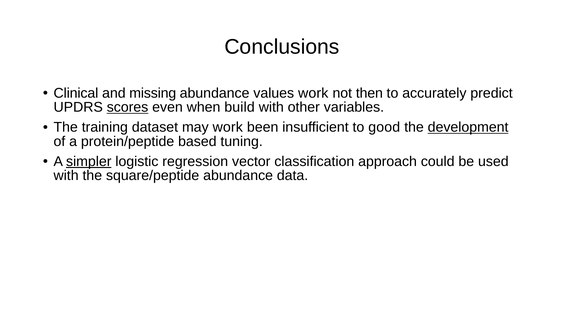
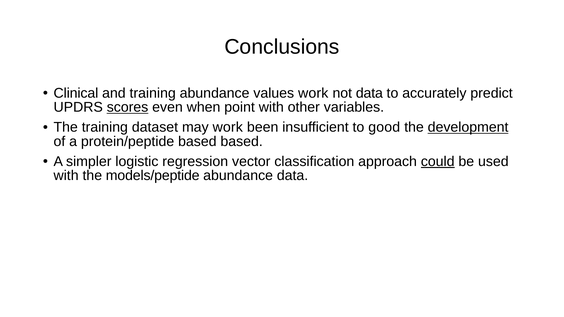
and missing: missing -> training (153, 93)
not then: then -> data (369, 93)
build: build -> point (240, 107)
based tuning: tuning -> based (242, 142)
simpler underline: present -> none (89, 162)
could underline: none -> present (438, 162)
square/peptide: square/peptide -> models/peptide (153, 176)
